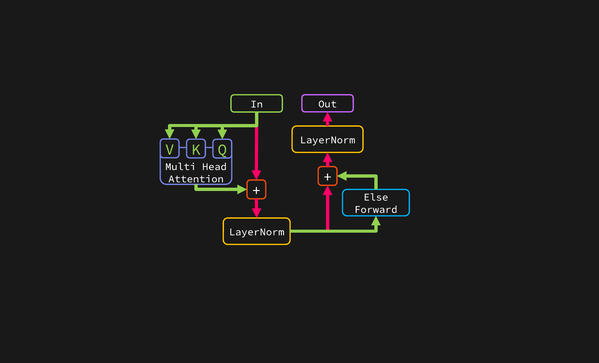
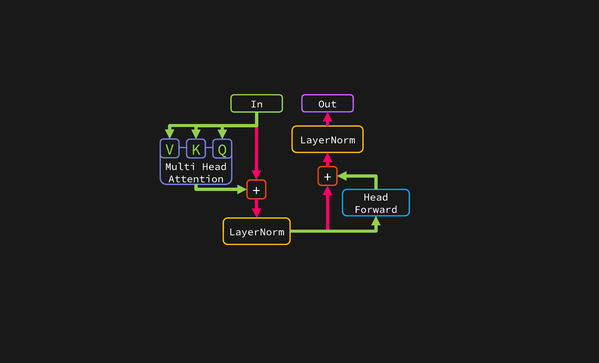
Else: Else -> Head (376, 197)
